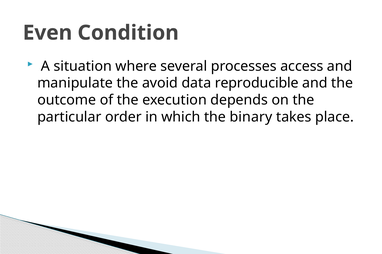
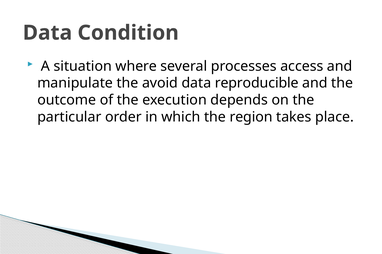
Even: Even -> Data (47, 33)
binary: binary -> region (251, 117)
